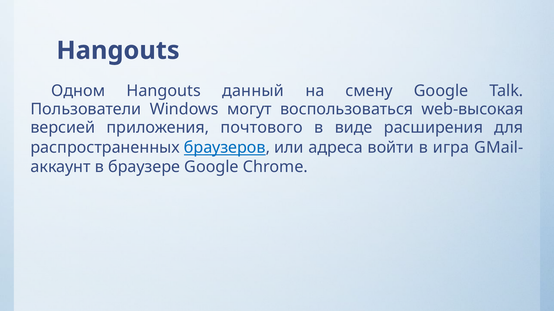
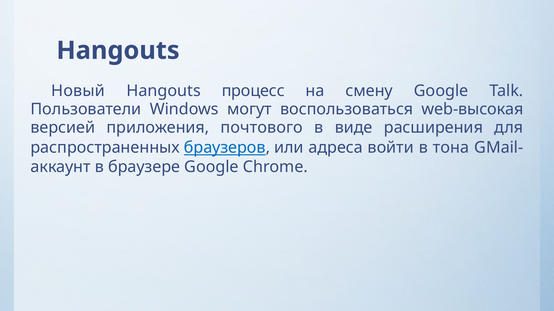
Одном: Одном -> Новый (78, 91)
данный: данный -> процесс (253, 91)
игра: игра -> тона (451, 148)
